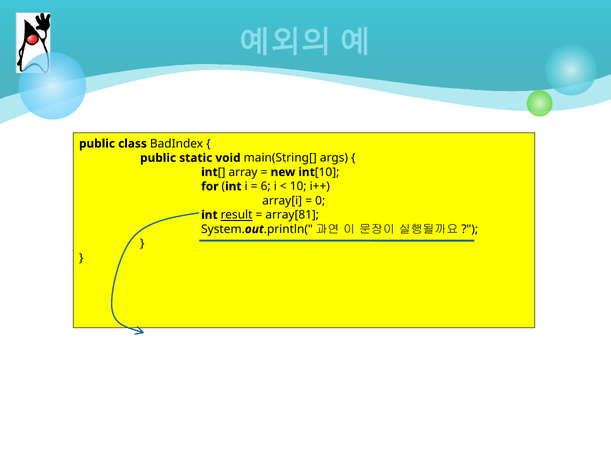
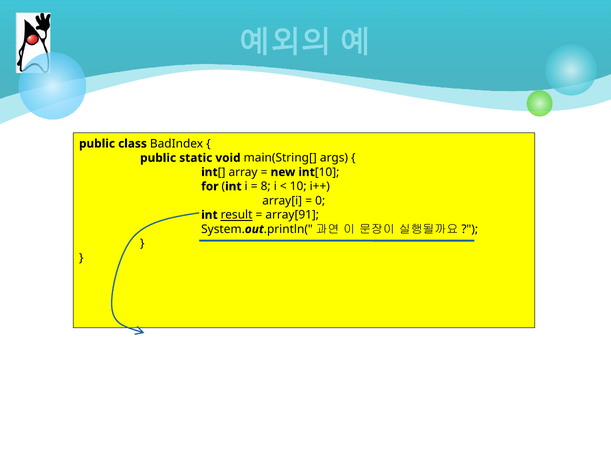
6: 6 -> 8 (266, 187)
array[81: array[81 -> array[91 (292, 215)
